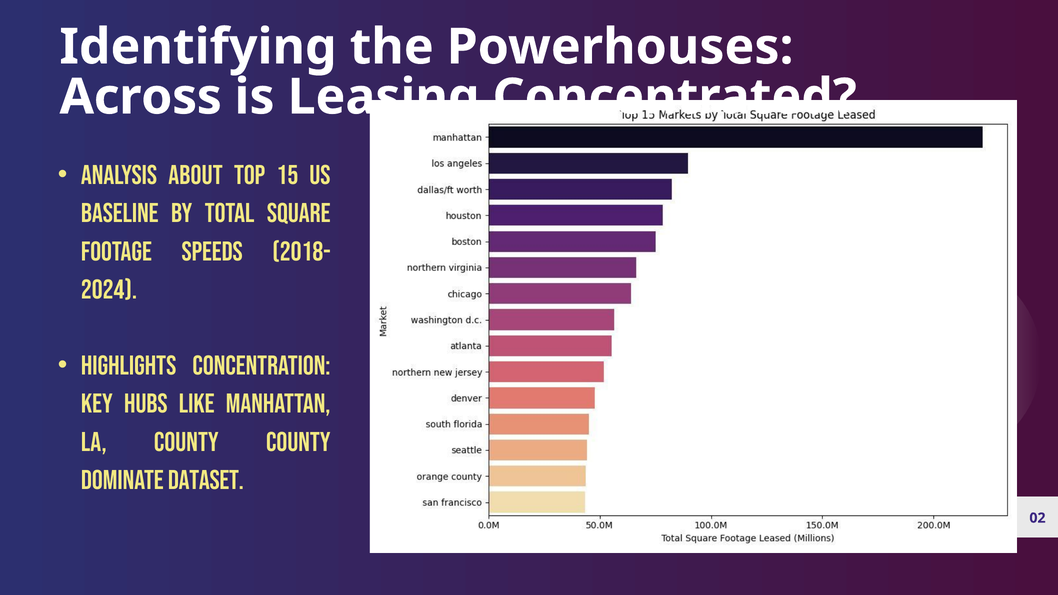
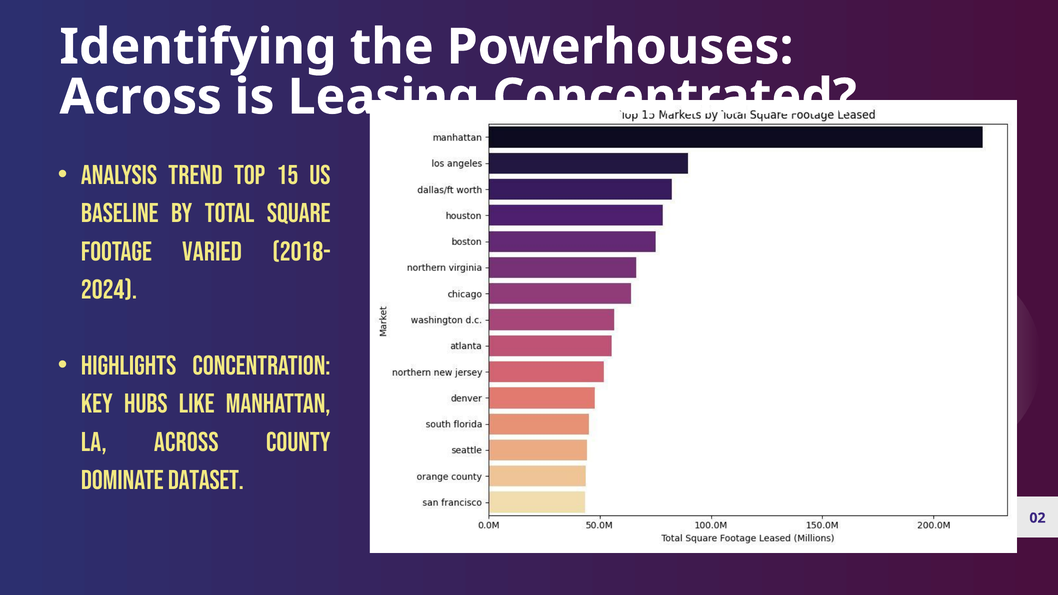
ABOUT: ABOUT -> TREND (195, 175)
SPEEDS: SPEEDS -> VARIED (212, 252)
LA county: county -> across (186, 442)
